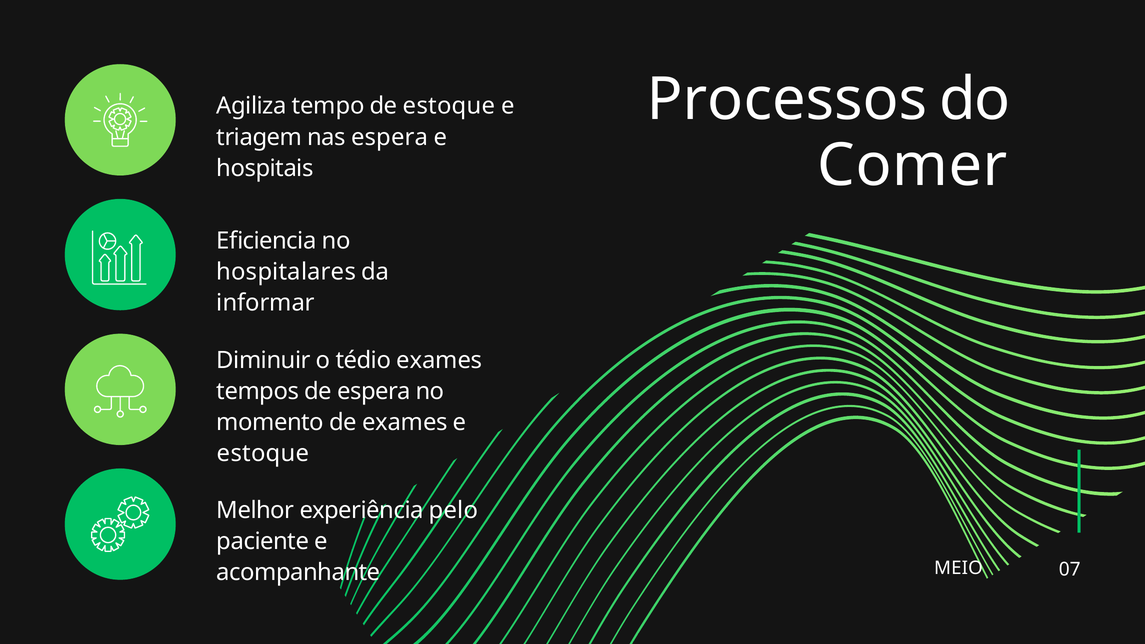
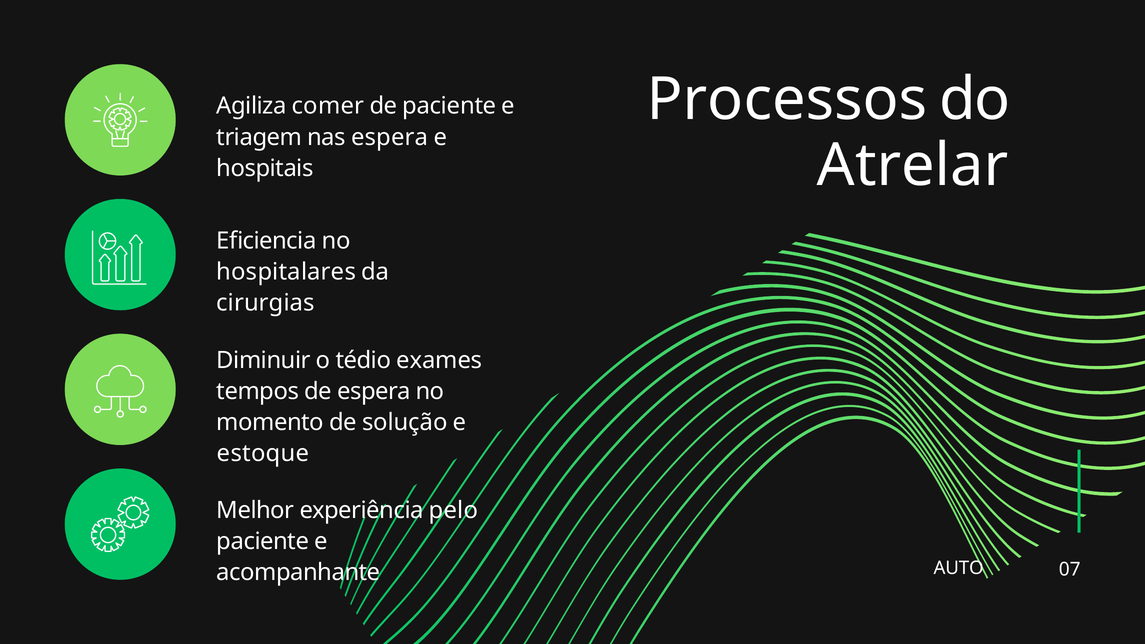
tempo: tempo -> comer (328, 106)
de estoque: estoque -> paciente (449, 106)
Comer: Comer -> Atrelar (913, 166)
informar: informar -> cirurgias (266, 303)
de exames: exames -> solução (405, 422)
MEIO: MEIO -> AUTO (959, 568)
